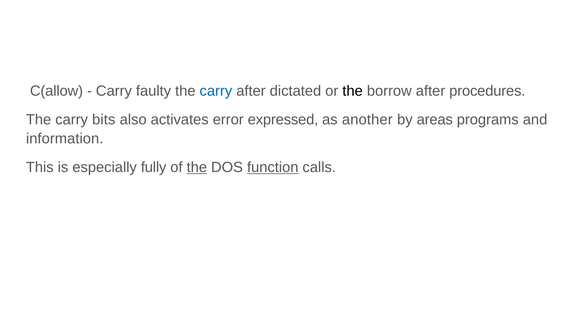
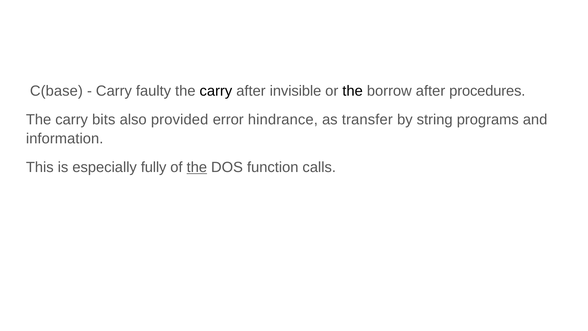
C(allow: C(allow -> C(base (56, 91)
carry colour: blue -> black (216, 91)
dictated: dictated -> invisible (296, 91)
activates: activates -> provided (180, 120)
expressed: expressed -> hindrance (283, 120)
another: another -> transfer (367, 120)
areas: areas -> string (435, 120)
function underline: present -> none (273, 167)
